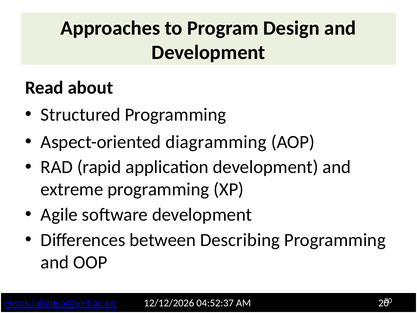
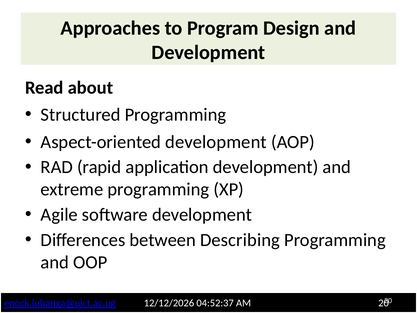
Aspect-oriented diagramming: diagramming -> development (216, 142)
